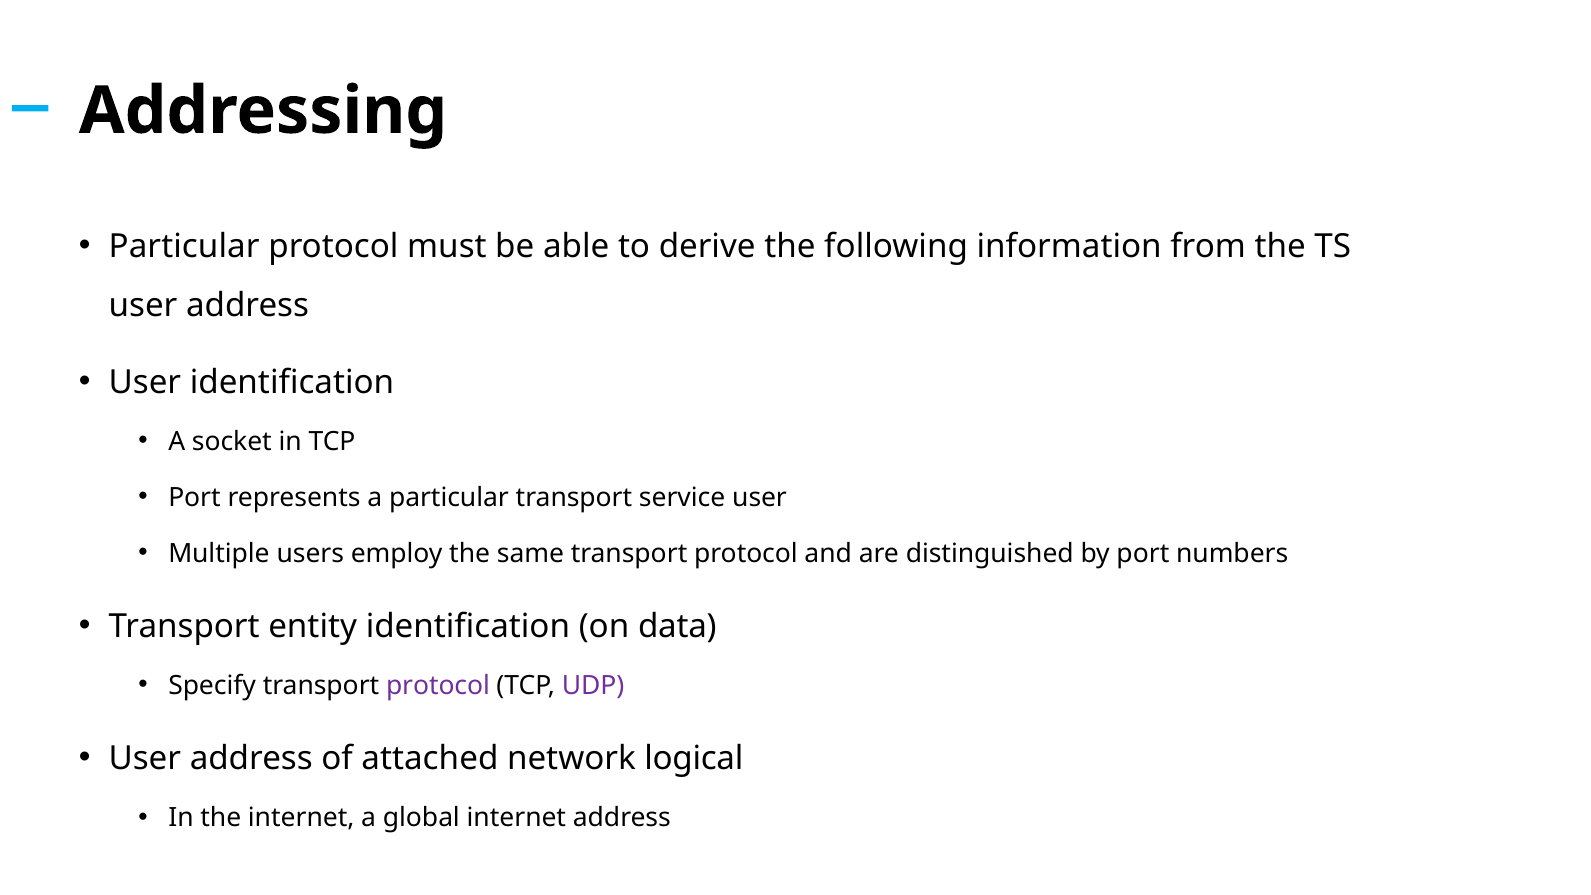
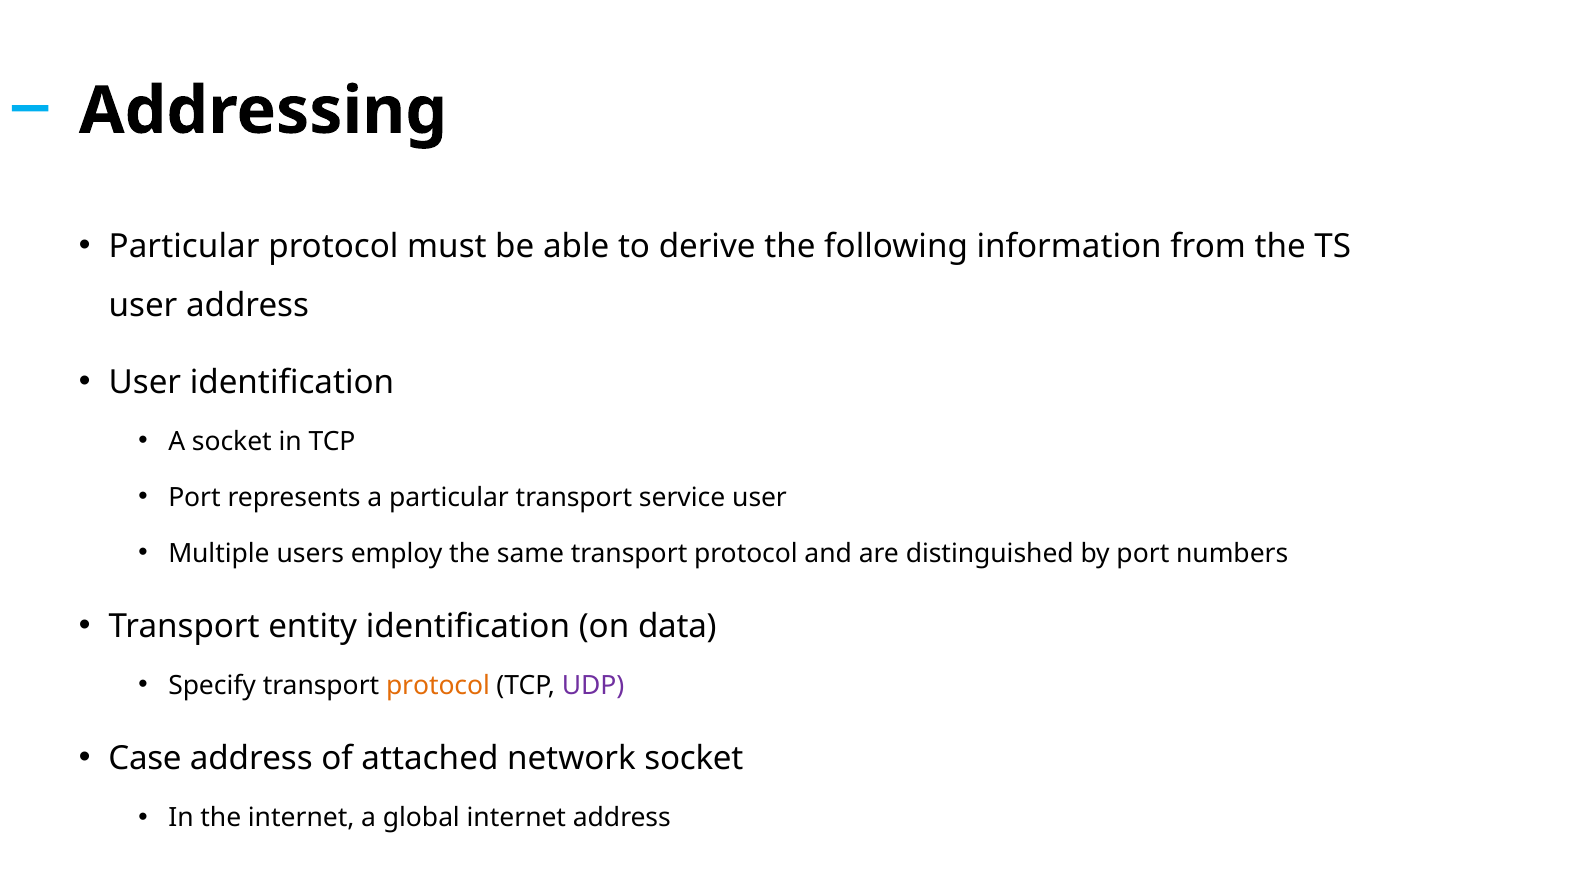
protocol colour: purple -> orange (438, 686)
User: User -> Case (145, 759)
network logical: logical -> socket (694, 759)
